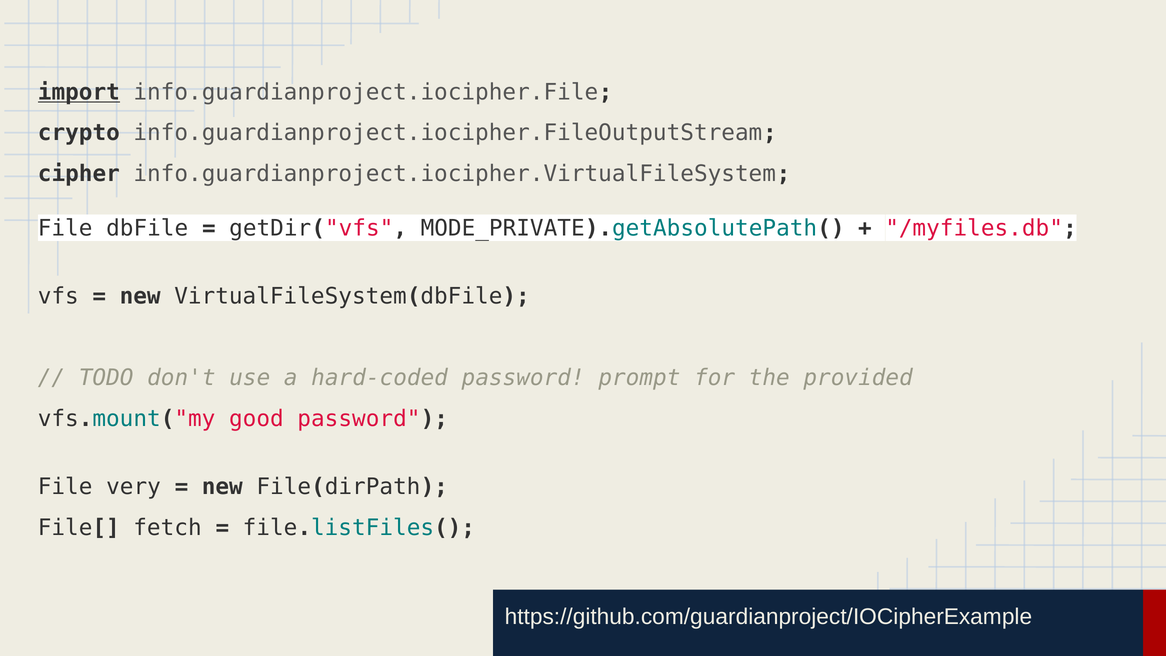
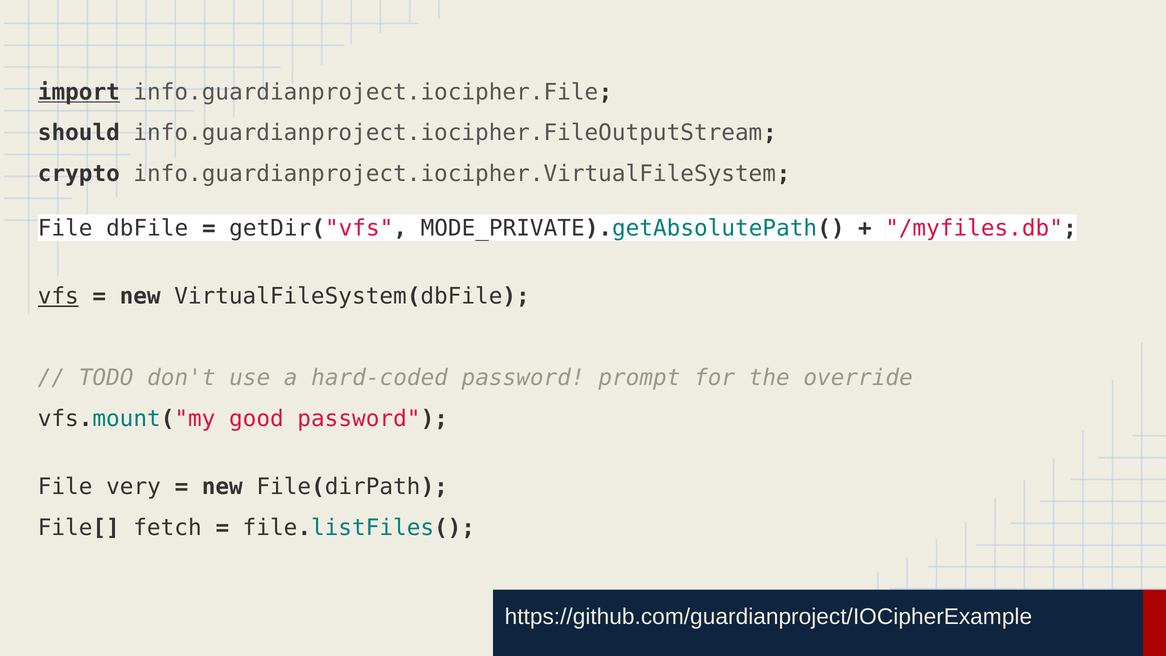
crypto: crypto -> should (79, 133)
cipher: cipher -> crypto (79, 174)
vfs underline: none -> present (58, 296)
provided: provided -> override (858, 378)
